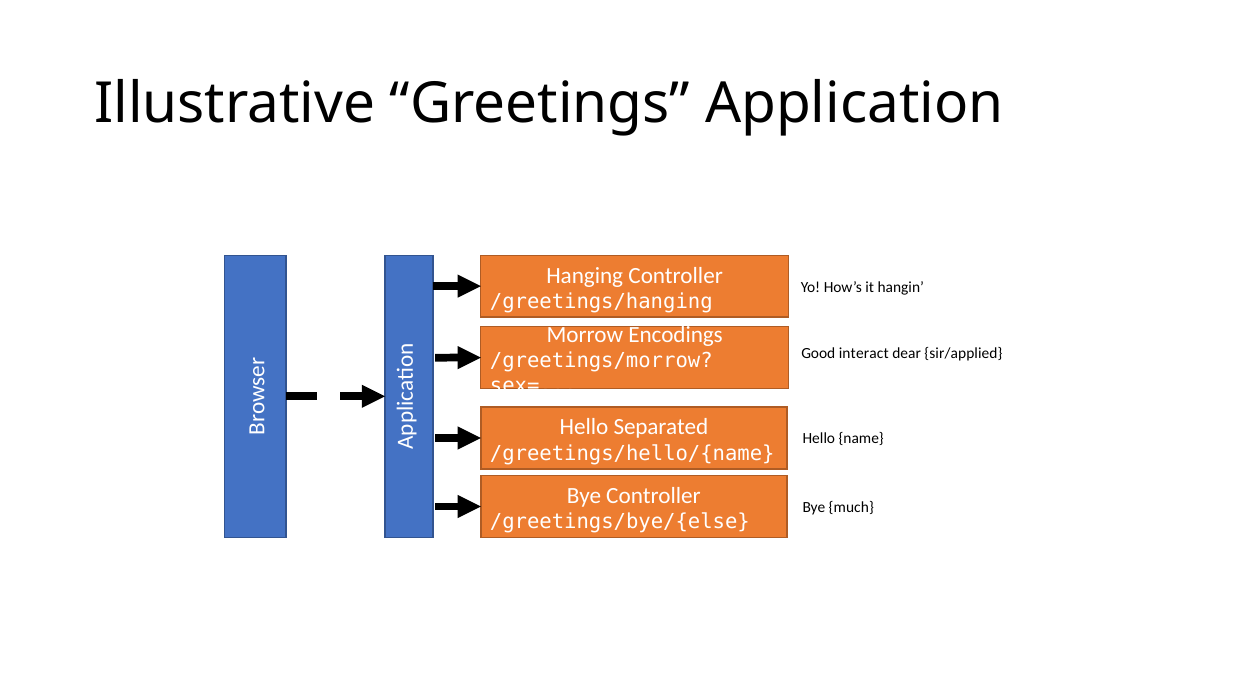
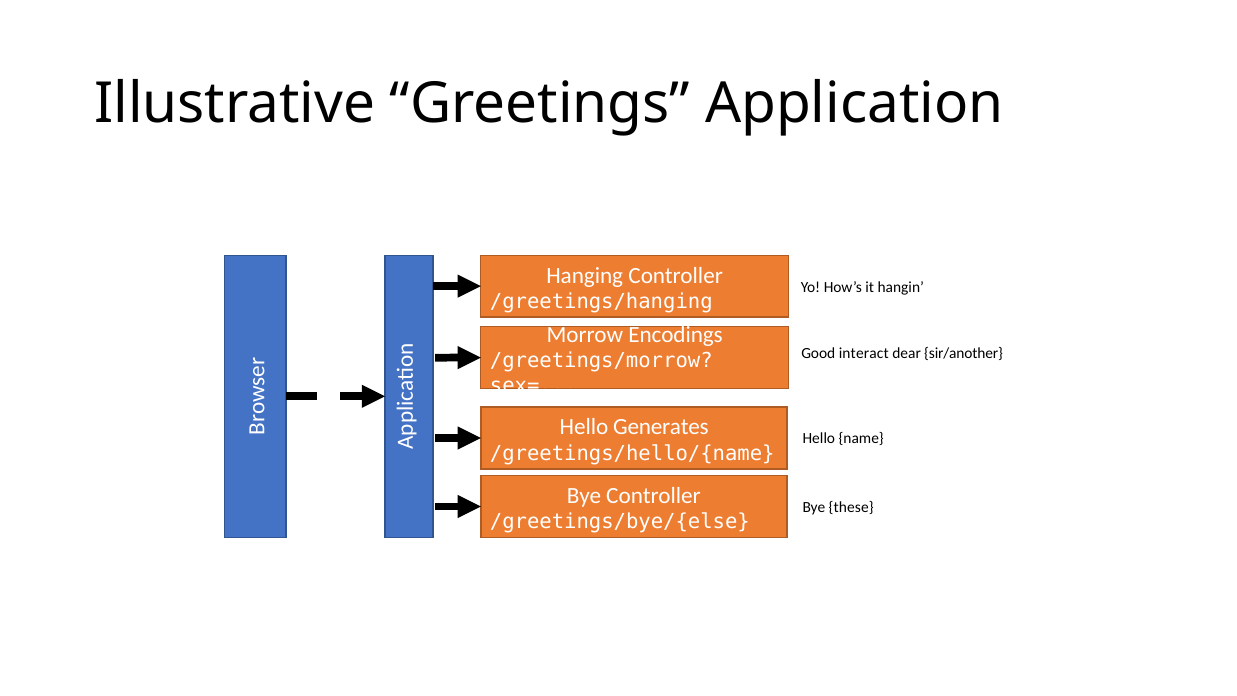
sir/applied: sir/applied -> sir/another (964, 354)
Separated: Separated -> Generates (661, 427)
much: much -> these (851, 507)
